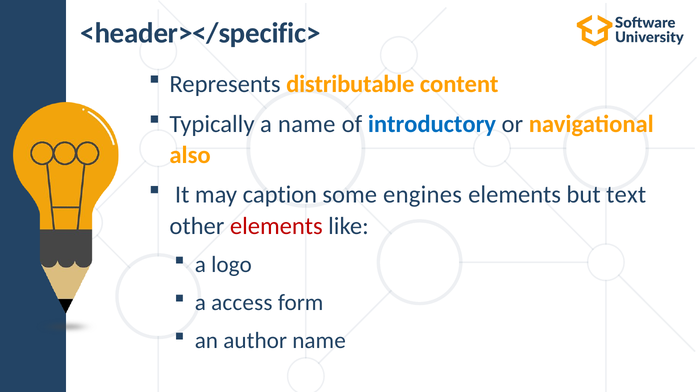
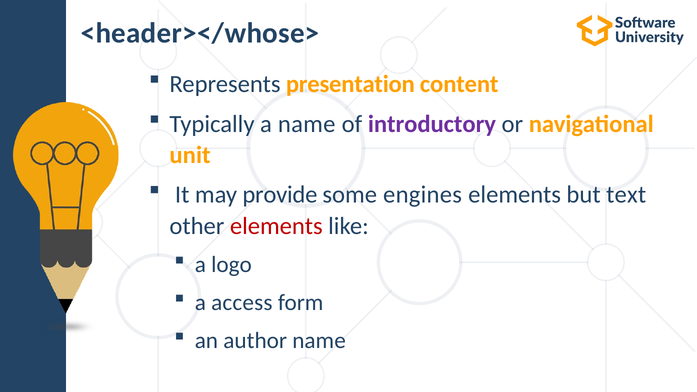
<header></specific>: <header></specific> -> <header></whose> (200, 33)
distributable: distributable -> presentation (350, 84)
introductory colour: blue -> purple (432, 124)
also: also -> unit (190, 155)
caption: caption -> provide (280, 195)
